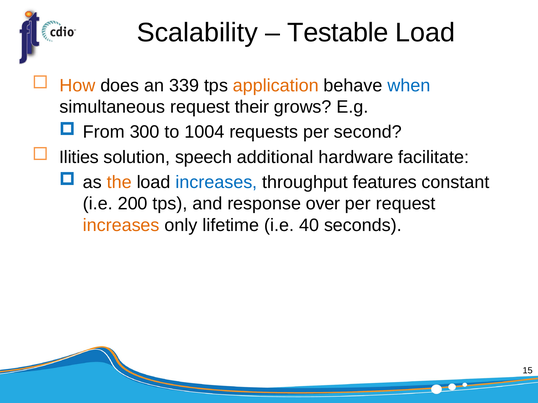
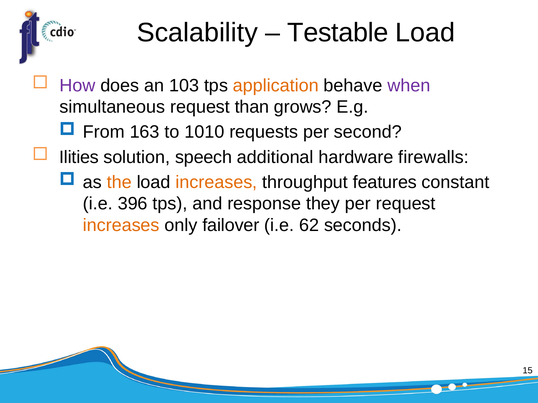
How colour: orange -> purple (77, 86)
339: 339 -> 103 (184, 86)
when colour: blue -> purple (409, 86)
their: their -> than (252, 107)
300: 300 -> 163 (145, 132)
1004: 1004 -> 1010 (204, 132)
facilitate: facilitate -> firewalls (434, 157)
increases colour: blue -> orange (216, 182)
200: 200 -> 396 (133, 204)
over: over -> they (323, 204)
lifetime: lifetime -> failover (231, 225)
40: 40 -> 62 (309, 225)
